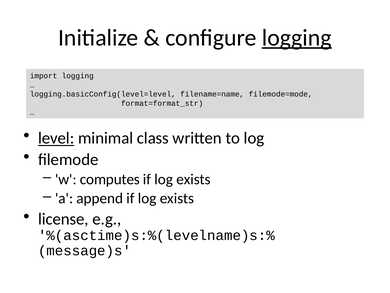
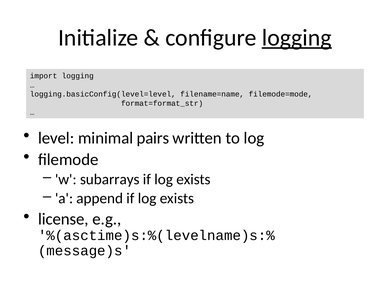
level underline: present -> none (56, 138)
class: class -> pairs (153, 138)
computes: computes -> subarrays (110, 179)
